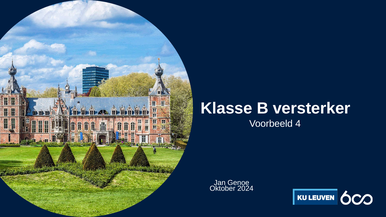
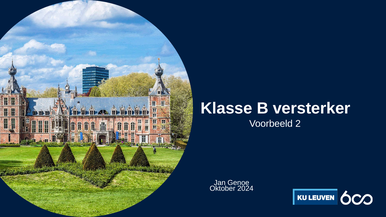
4: 4 -> 2 (298, 124)
